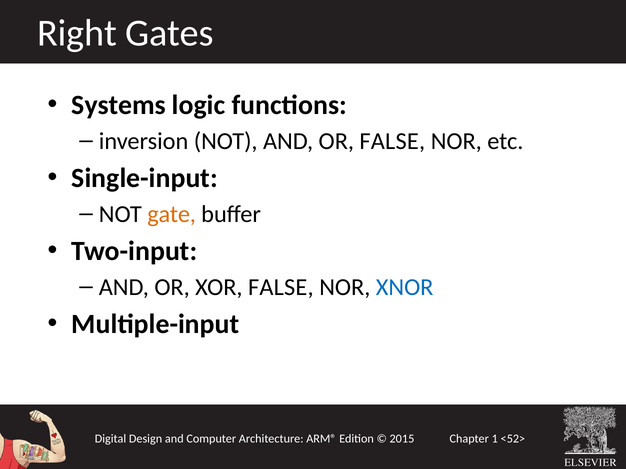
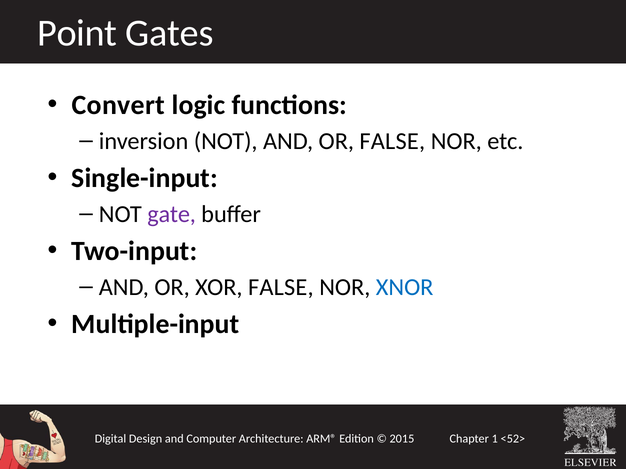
Right: Right -> Point (77, 33)
Systems: Systems -> Convert (118, 105)
gate colour: orange -> purple (172, 214)
